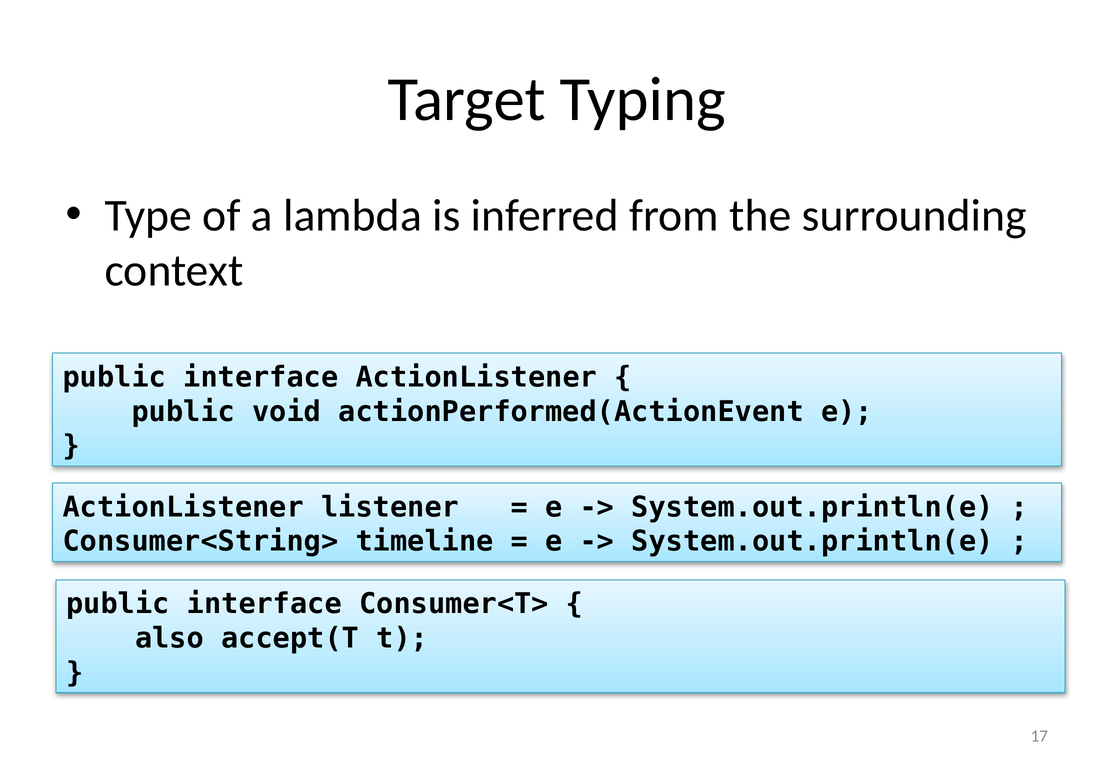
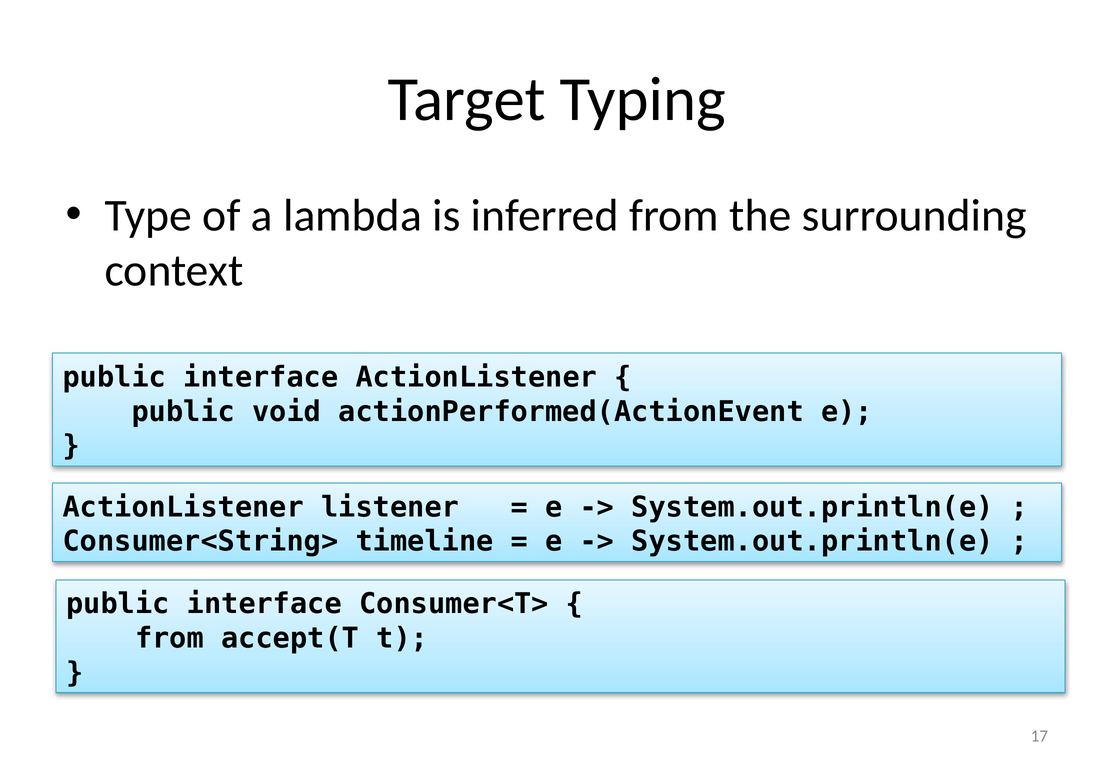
also: also -> from (169, 638)
